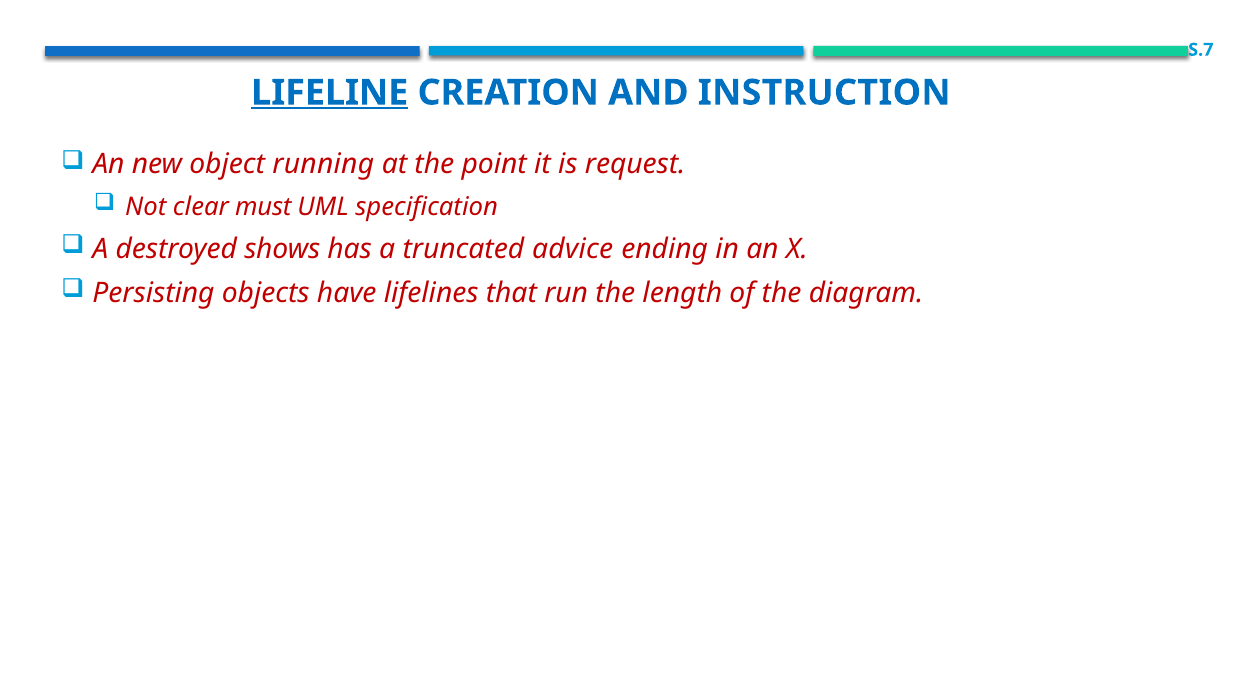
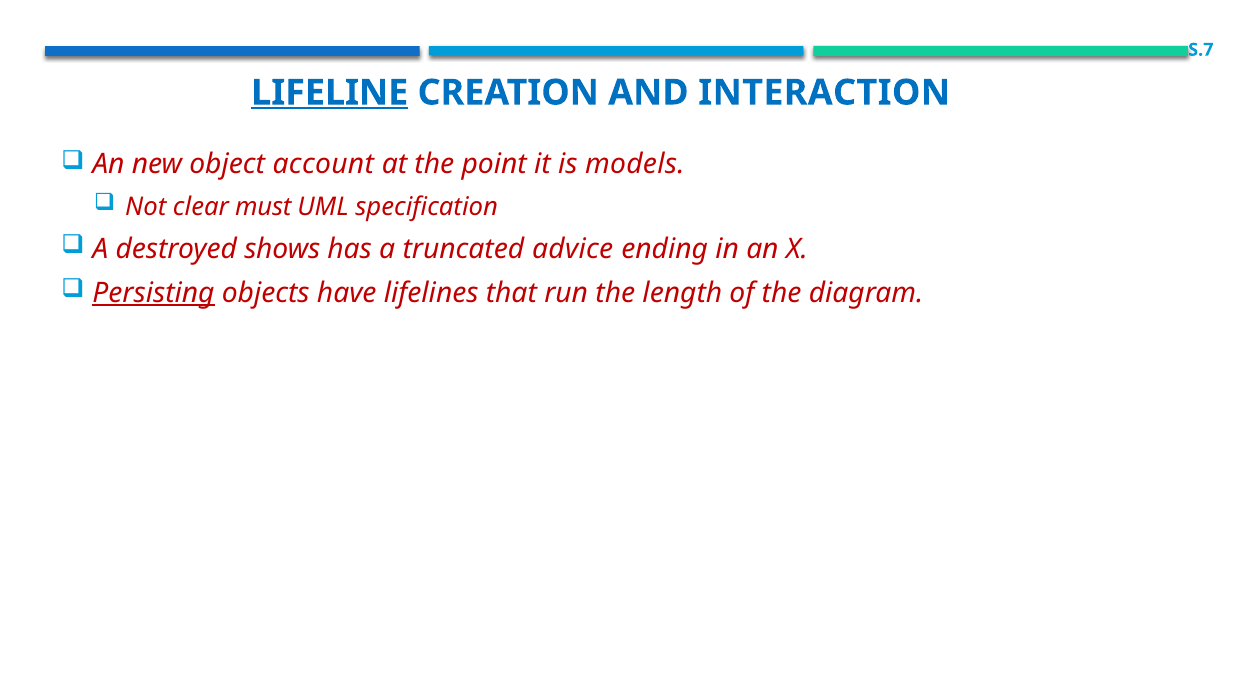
INSTRUCTION: INSTRUCTION -> INTERACTION (824, 93)
running: running -> account (323, 164)
request: request -> models (635, 164)
Persisting underline: none -> present (153, 293)
